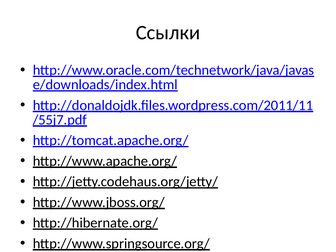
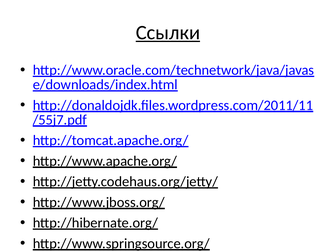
Ссылки underline: none -> present (168, 33)
